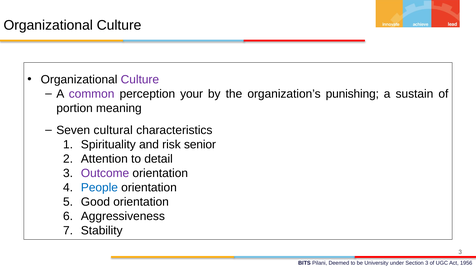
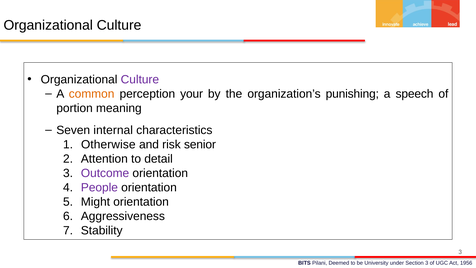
common colour: purple -> orange (92, 94)
sustain: sustain -> speech (415, 94)
cultural: cultural -> internal (113, 130)
Spirituality: Spirituality -> Otherwise (108, 145)
People colour: blue -> purple (99, 187)
Good: Good -> Might (95, 202)
